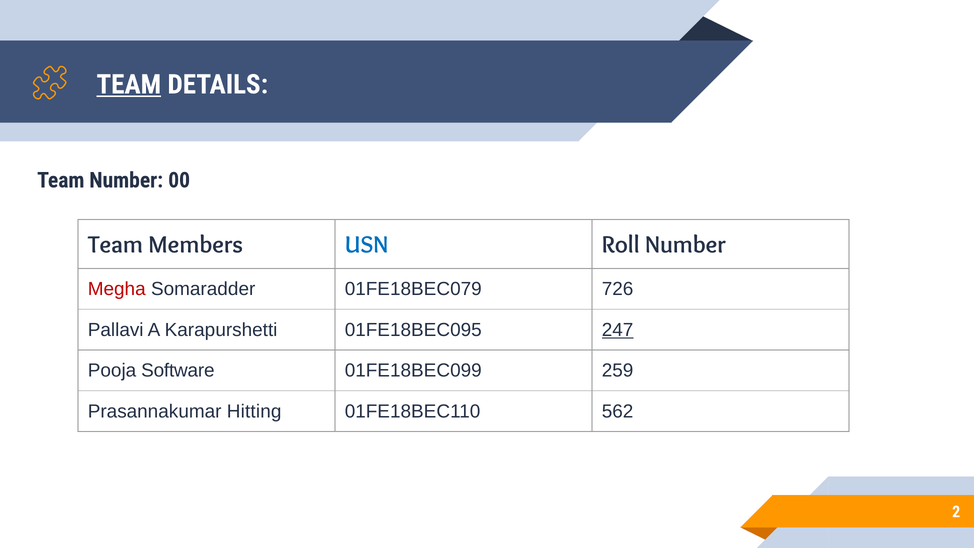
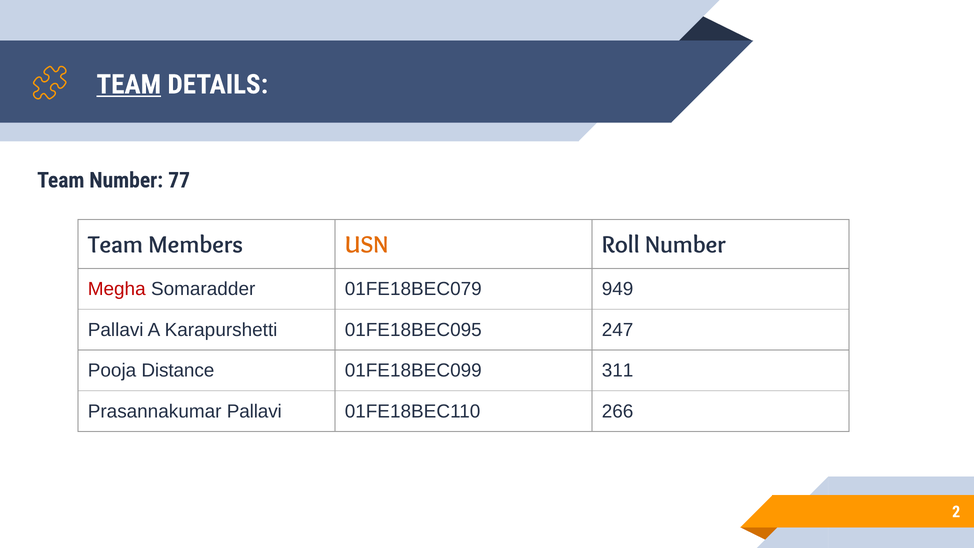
00: 00 -> 77 (179, 180)
USN colour: blue -> orange (367, 245)
726: 726 -> 949 (618, 289)
247 underline: present -> none (618, 330)
Software: Software -> Distance (178, 371)
259: 259 -> 311 (618, 371)
Prasannakumar Hitting: Hitting -> Pallavi (254, 411)
562: 562 -> 266 (618, 411)
